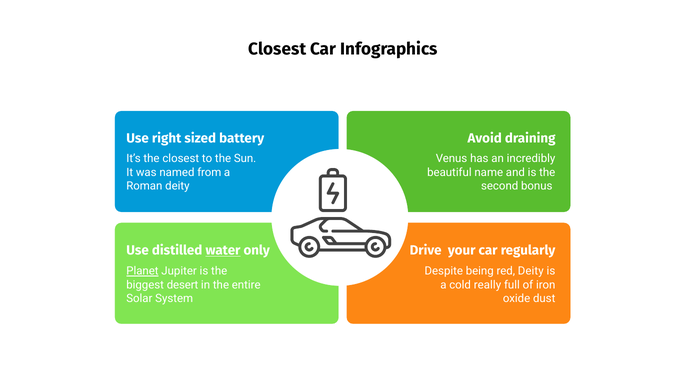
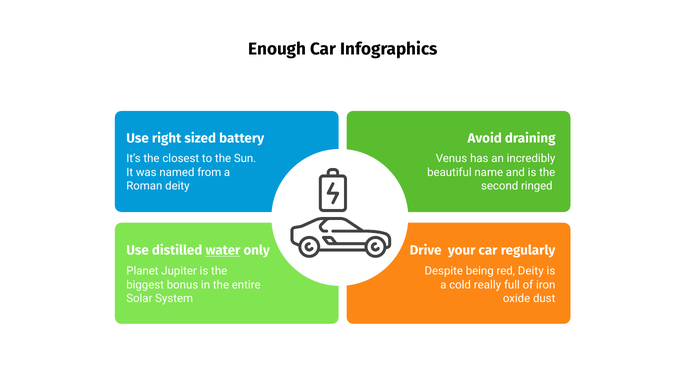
Closest: Closest -> Enough (277, 49)
bonus: bonus -> ringed (537, 186)
Planet underline: present -> none (142, 271)
desert: desert -> bonus (182, 285)
